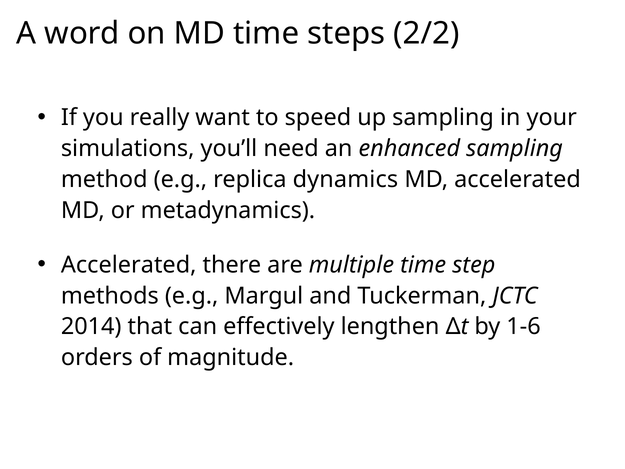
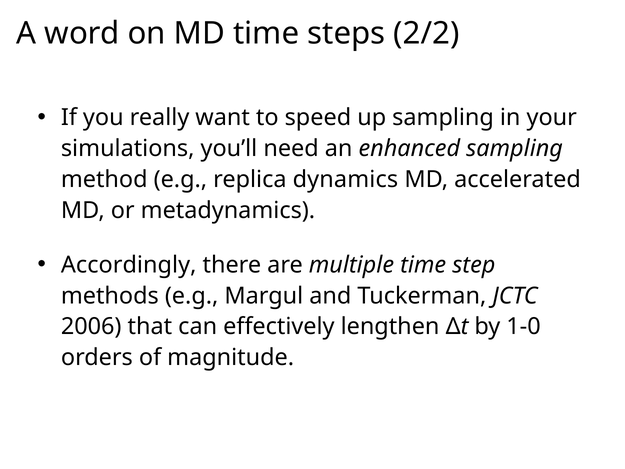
Accelerated: Accelerated -> Accordingly (129, 265)
2014: 2014 -> 2006 (91, 327)
1-6: 1-6 -> 1-0 (523, 327)
